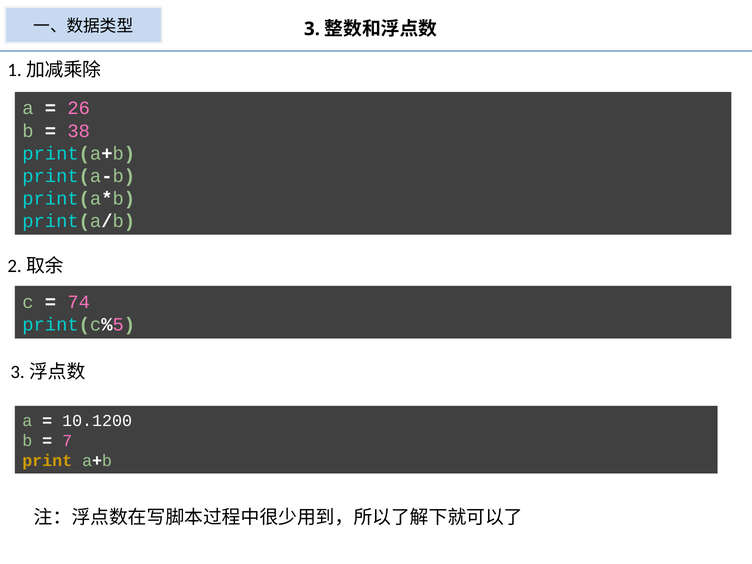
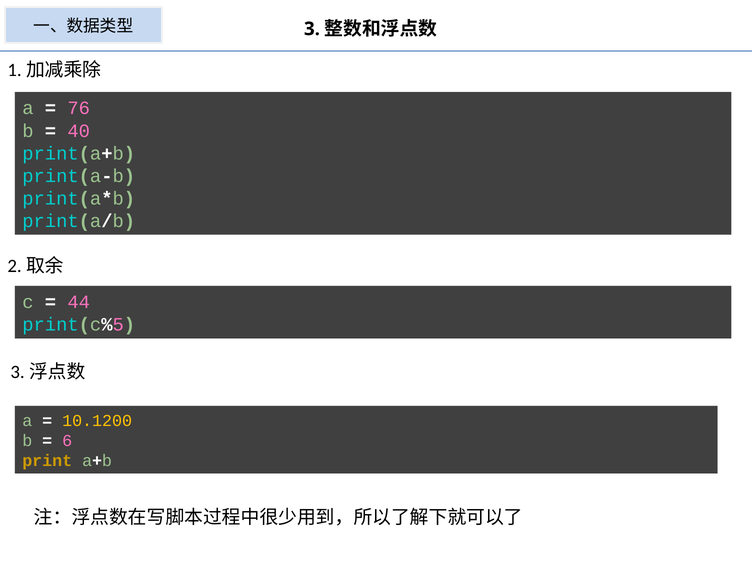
26: 26 -> 76 (79, 108)
38: 38 -> 40 (79, 131)
74: 74 -> 44 (79, 302)
10.1200 colour: white -> yellow (97, 421)
7: 7 -> 6 (67, 441)
